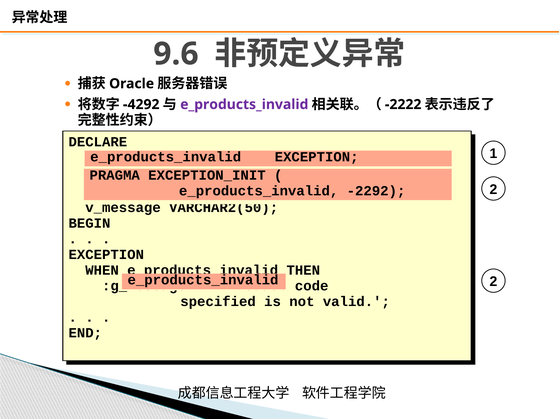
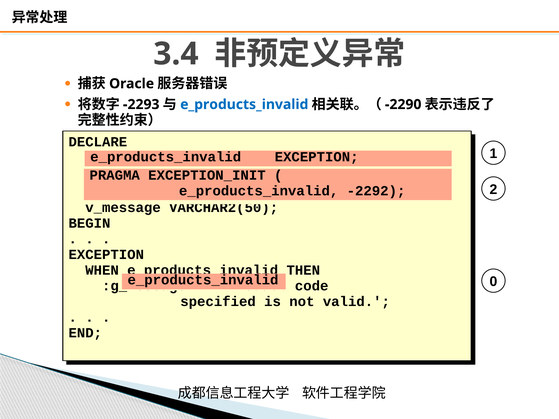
9.6: 9.6 -> 3.4 (176, 54)
-4292: -4292 -> -2293 (141, 105)
e_products_invalid colour: purple -> blue (244, 105)
-2222: -2222 -> -2290 (403, 105)
2: 2 -> 0 (493, 282)
